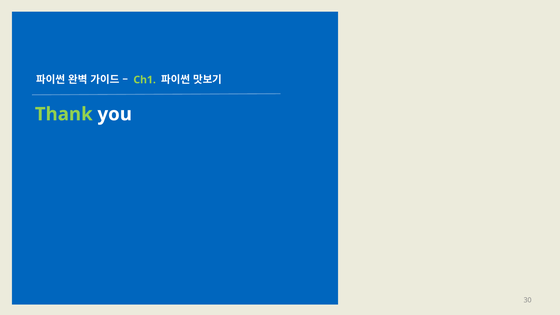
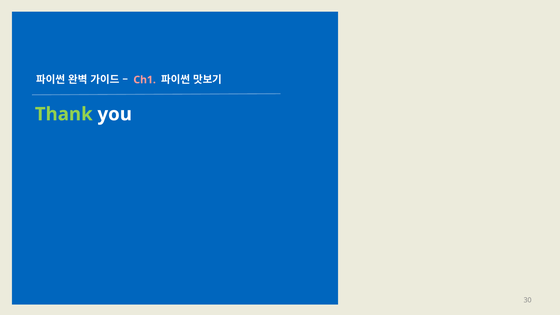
Ch1 colour: light green -> pink (145, 80)
